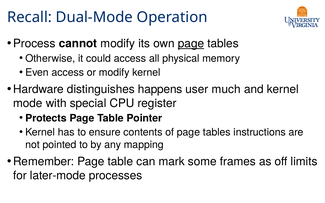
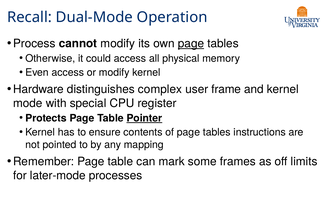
happens: happens -> complex (160, 89)
much: much -> frame (226, 89)
Pointer underline: none -> present (144, 118)
